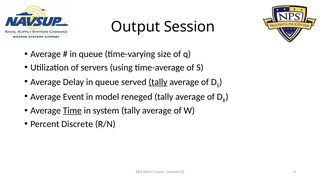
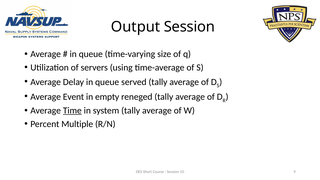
tally underline: present -> none (158, 82)
model: model -> empty (107, 97)
Discrete: Discrete -> Multiple (77, 124)
